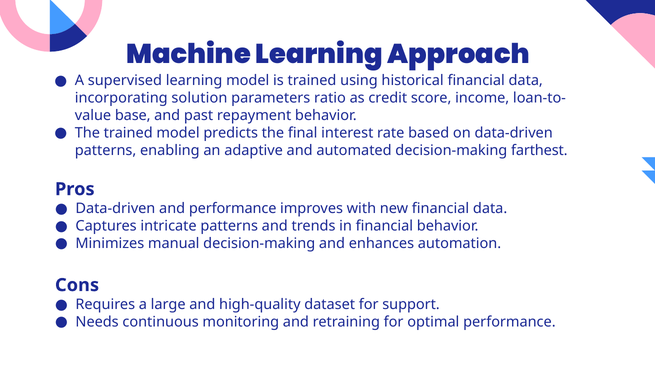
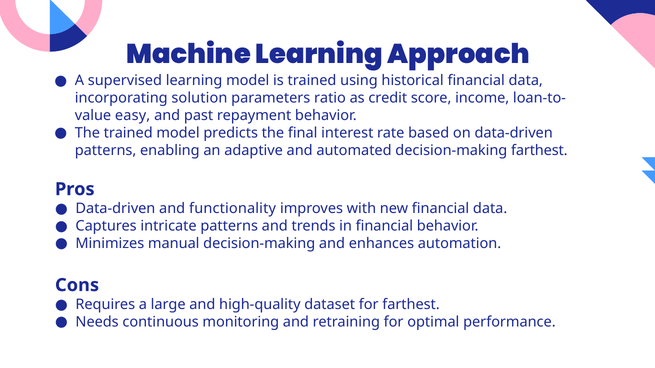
base: base -> easy (133, 115)
and performance: performance -> functionality (233, 209)
for support: support -> farthest (411, 305)
